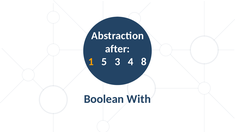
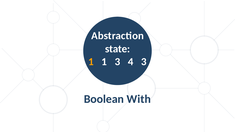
after: after -> state (118, 49)
1 5: 5 -> 1 (104, 62)
4 8: 8 -> 3 (144, 62)
